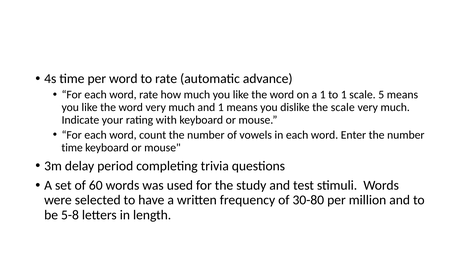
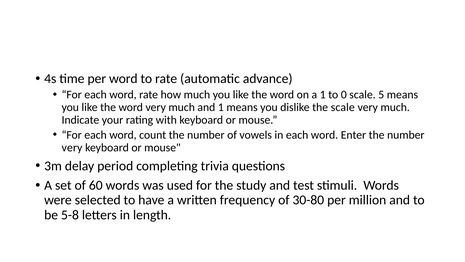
to 1: 1 -> 0 (344, 95)
time: time -> very (72, 147)
